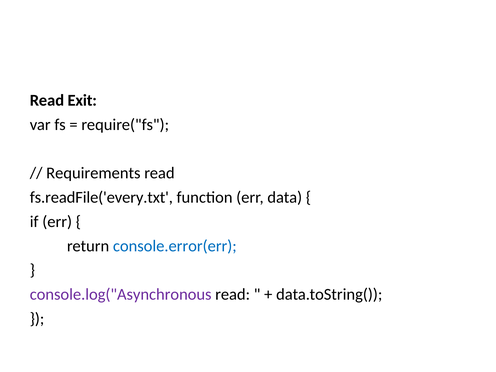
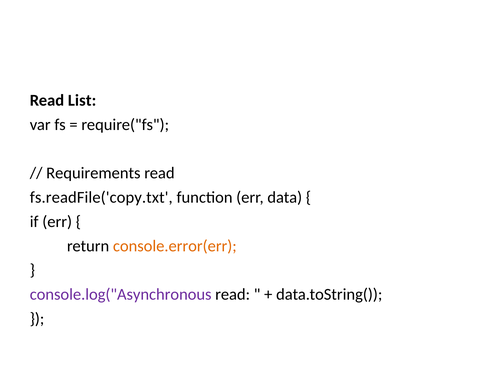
Exit: Exit -> List (82, 100)
fs.readFile('every.txt: fs.readFile('every.txt -> fs.readFile('copy.txt (101, 197)
console.error(err colour: blue -> orange (175, 246)
